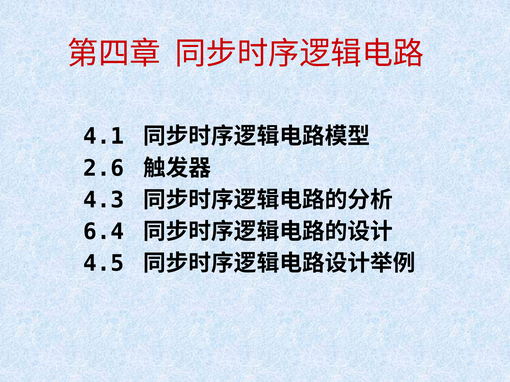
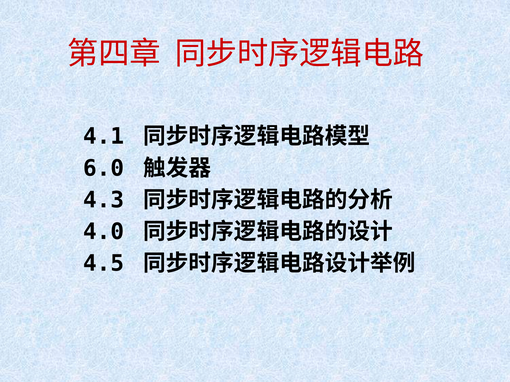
2.6: 2.6 -> 6.0 (104, 168)
6.4: 6.4 -> 4.0 (104, 232)
